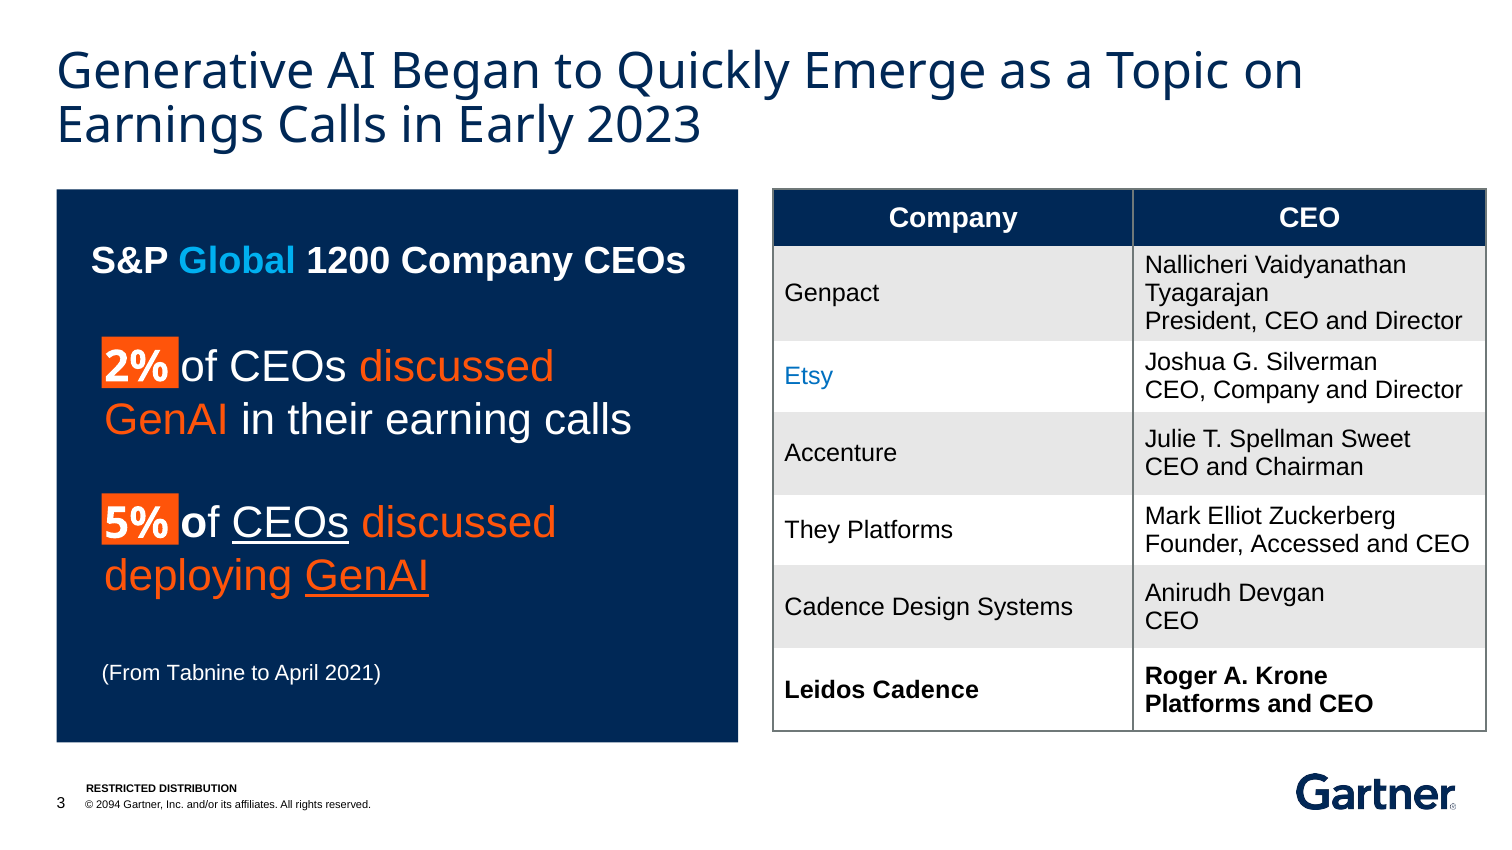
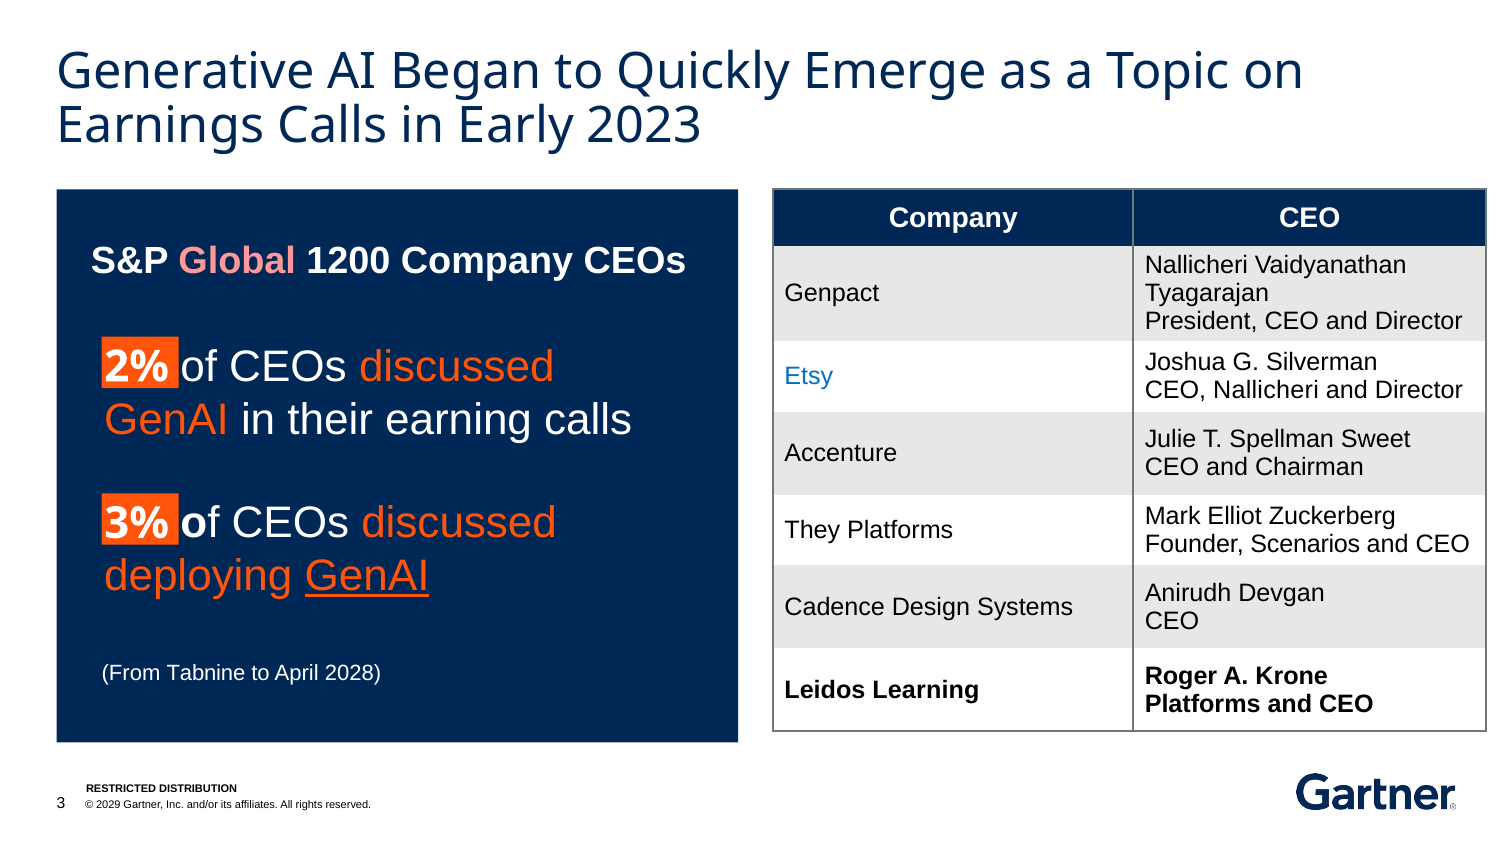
Global colour: light blue -> pink (237, 261)
CEO Company: Company -> Nallicheri (1266, 391)
5%: 5% -> 3% (137, 524)
CEOs underline: present -> none (290, 524)
Accessed: Accessed -> Scenarios (1305, 545)
2021: 2021 -> 2028 (353, 674)
Leidos Cadence: Cadence -> Learning (926, 690)
2094: 2094 -> 2029 (108, 805)
